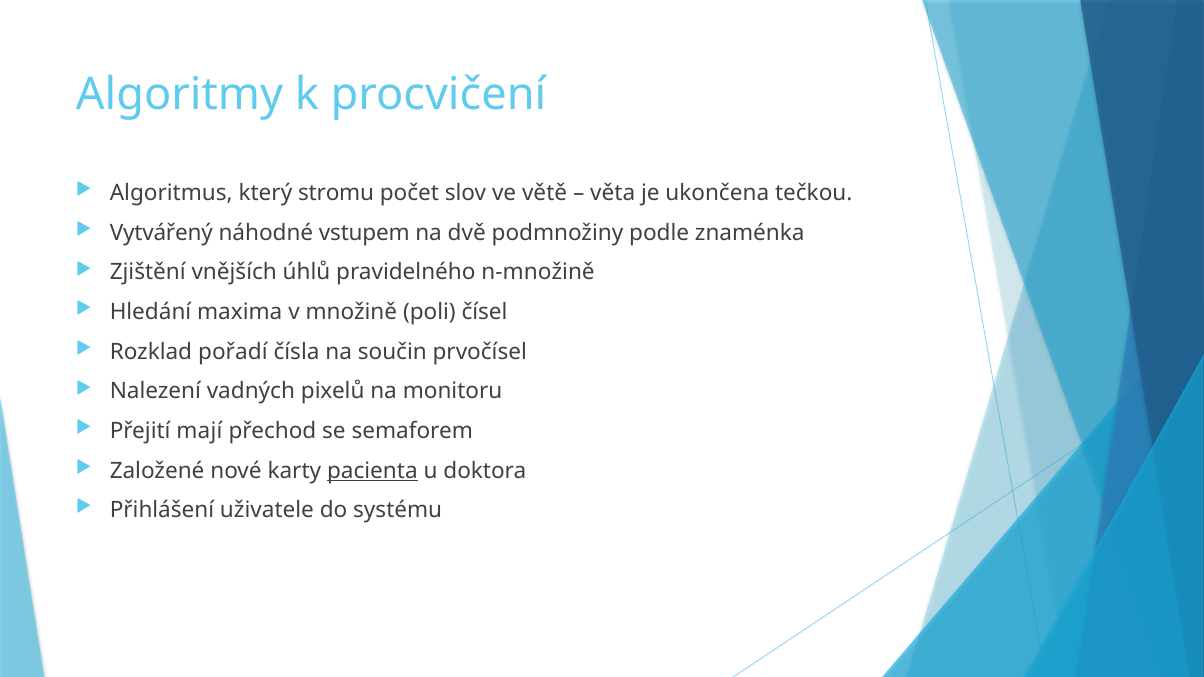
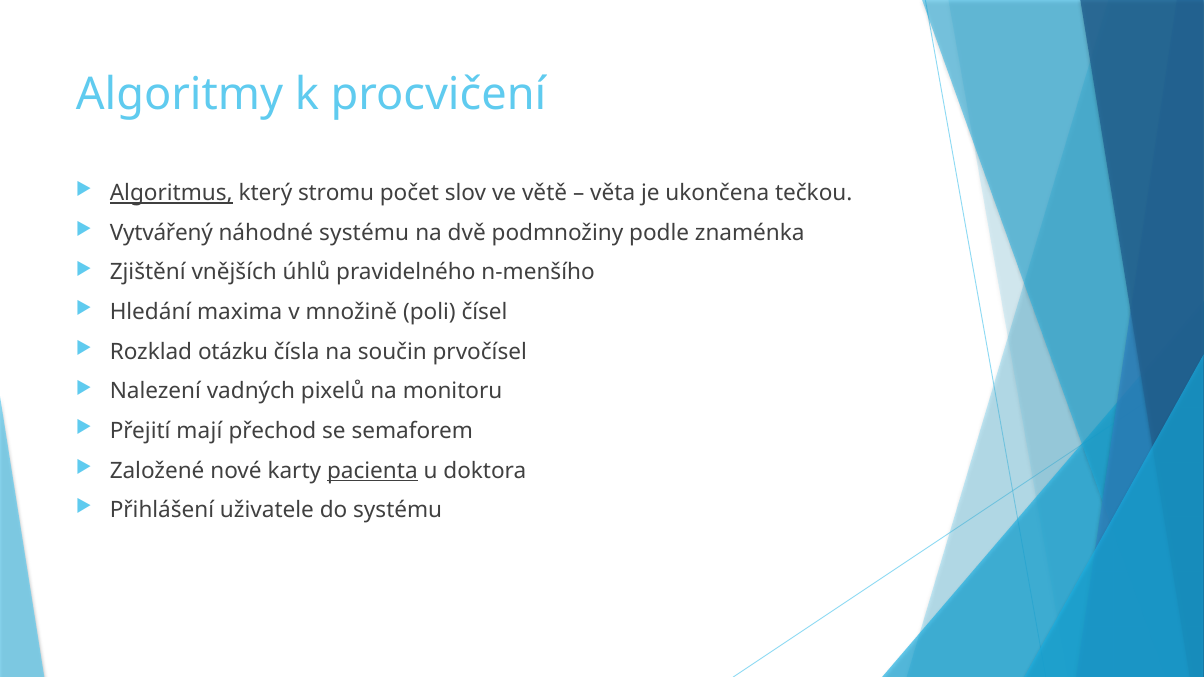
Algoritmus underline: none -> present (171, 193)
náhodné vstupem: vstupem -> systému (364, 233)
n-množině: n-množině -> n-menšího (538, 273)
pořadí: pořadí -> otázku (233, 352)
